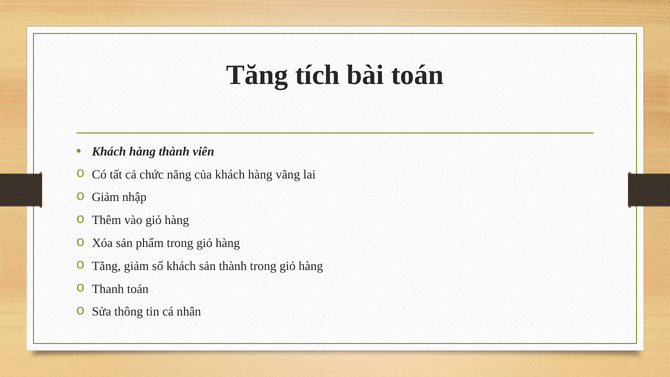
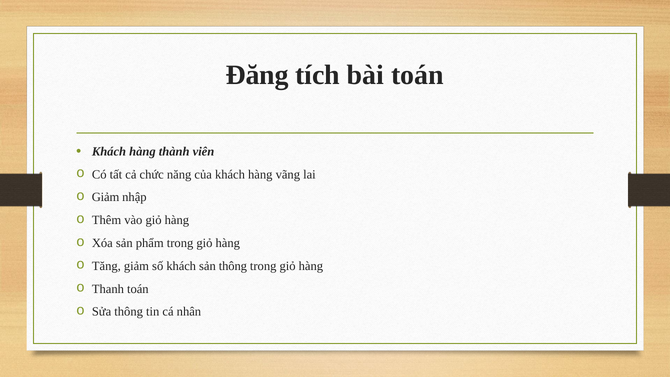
Tăng: Tăng -> Đăng (257, 75)
sản thành: thành -> thông (233, 266)
